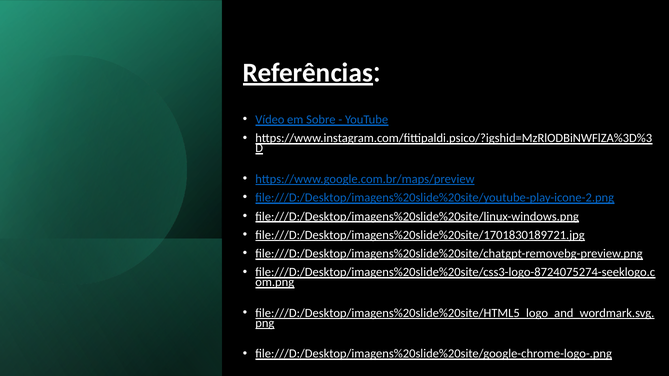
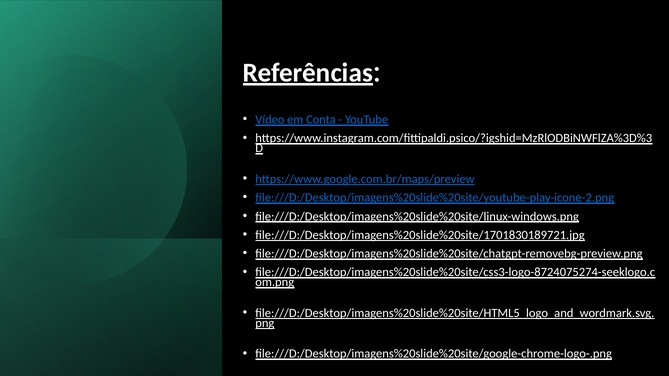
Sobre: Sobre -> Conta (321, 120)
